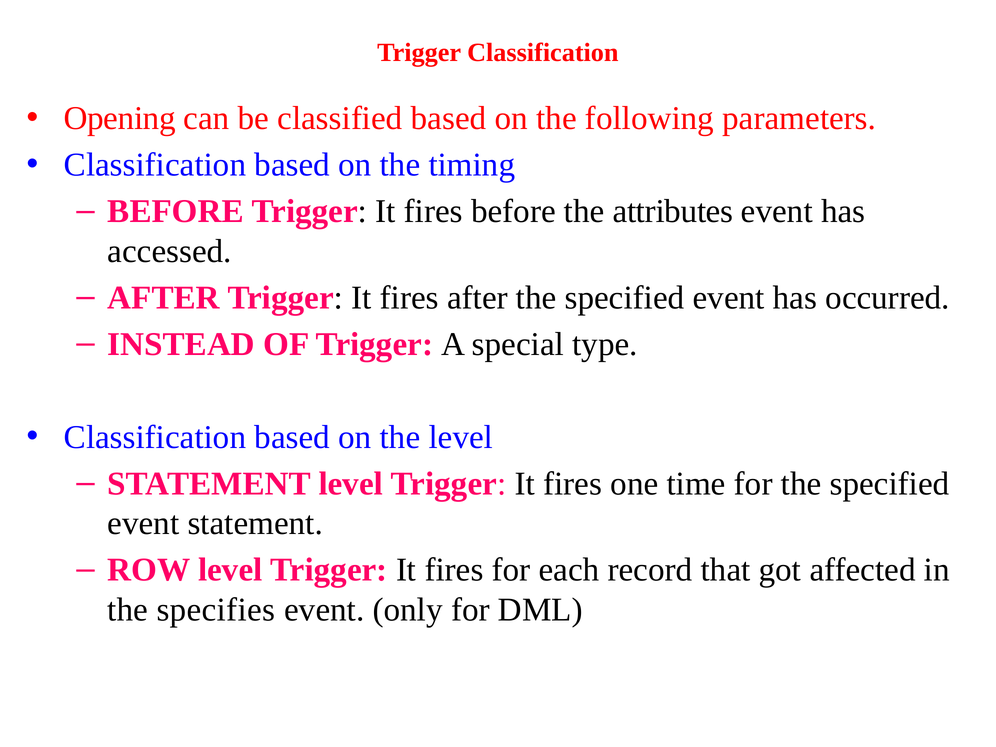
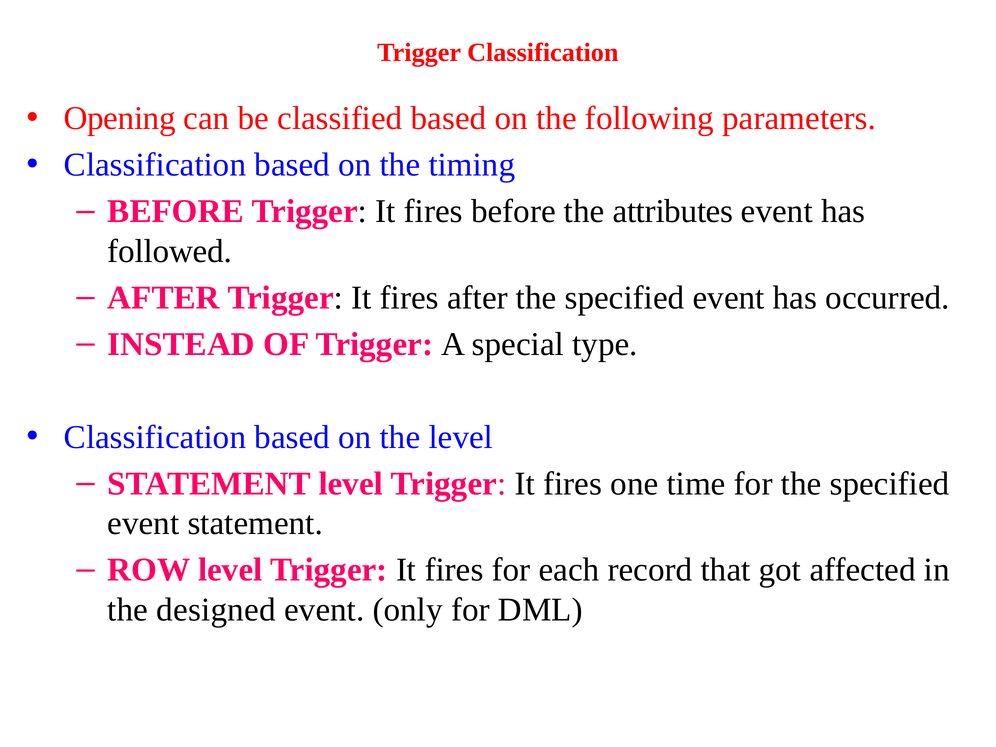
accessed: accessed -> followed (170, 251)
specifies: specifies -> designed (216, 610)
